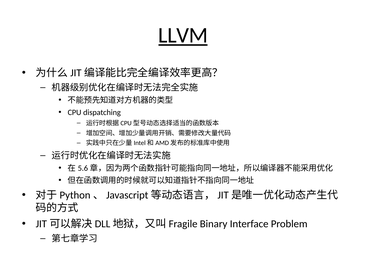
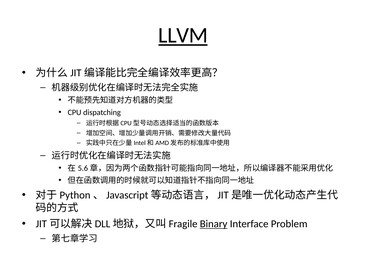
Binary underline: none -> present (214, 224)
